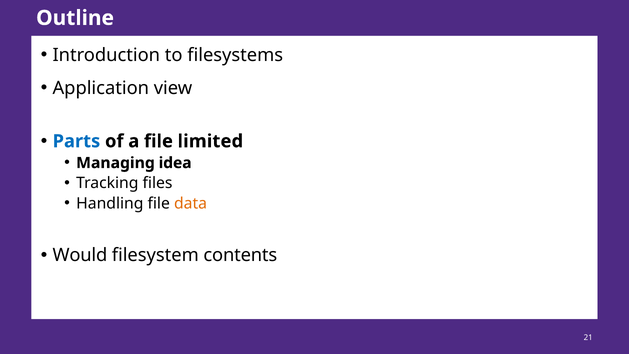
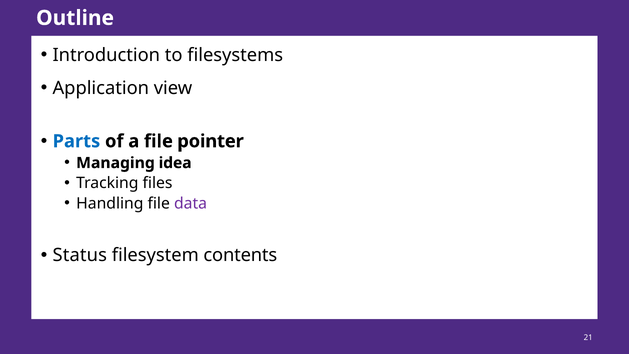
limited: limited -> pointer (211, 141)
data colour: orange -> purple (191, 203)
Would: Would -> Status (80, 255)
